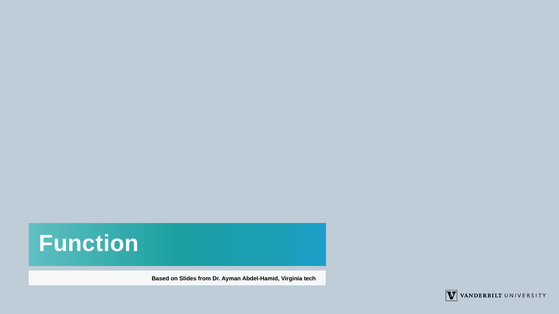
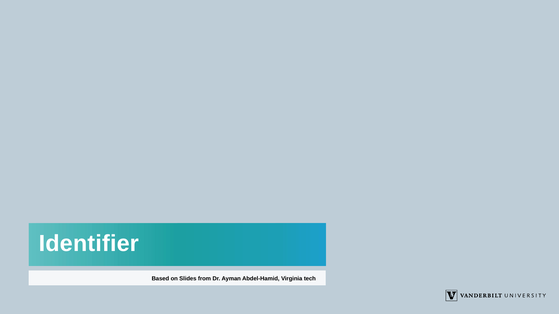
Function: Function -> Identifier (89, 244)
